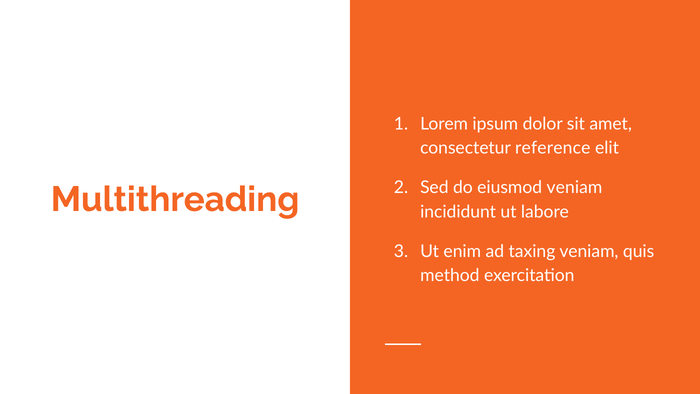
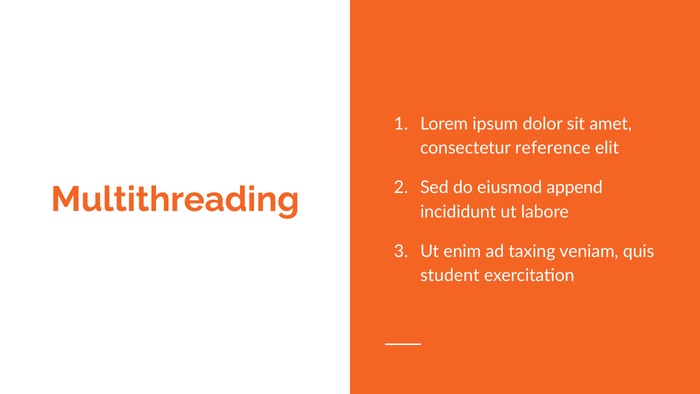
eiusmod veniam: veniam -> append (575, 188)
method: method -> student (450, 276)
